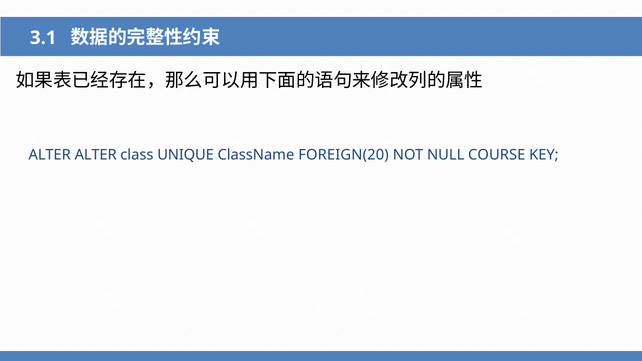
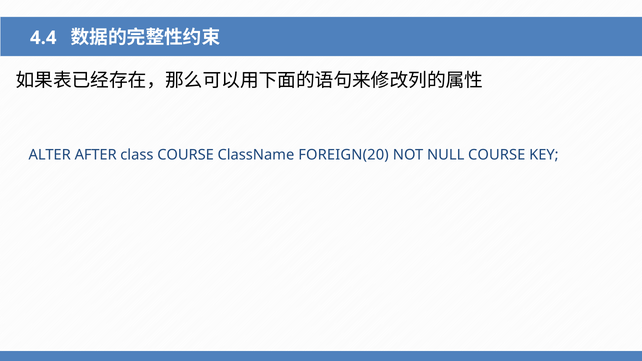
3.1: 3.1 -> 4.4 (43, 38)
ALTER ALTER: ALTER -> AFTER (96, 155)
class UNIQUE: UNIQUE -> COURSE (186, 155)
